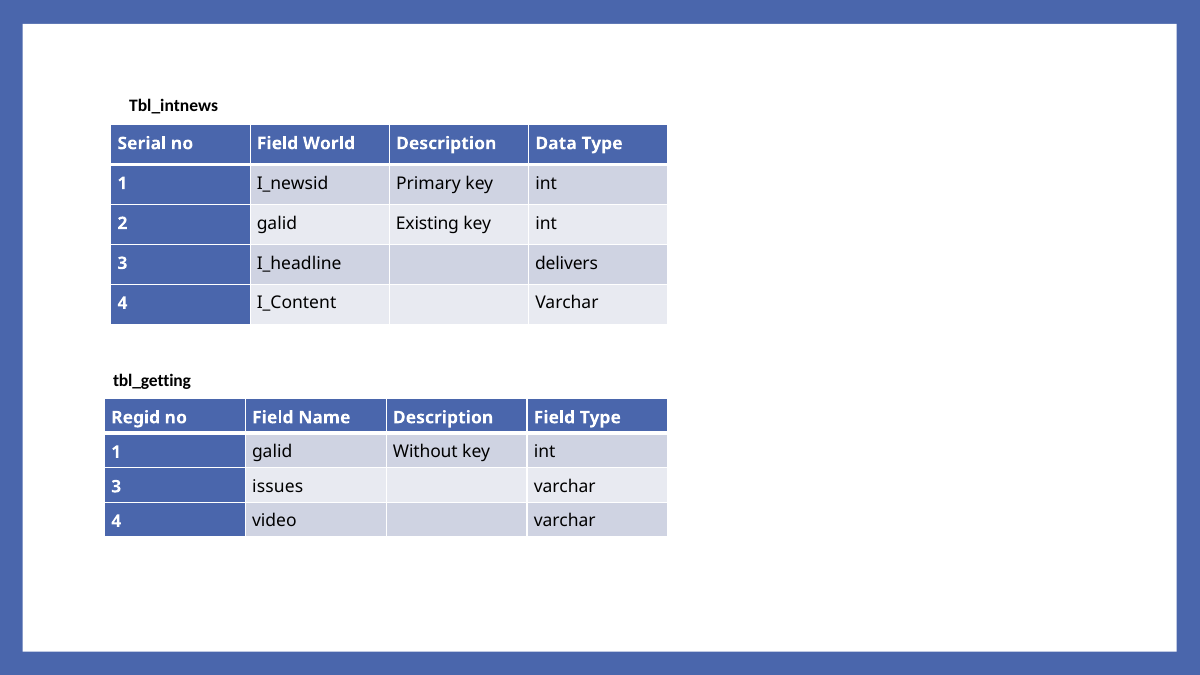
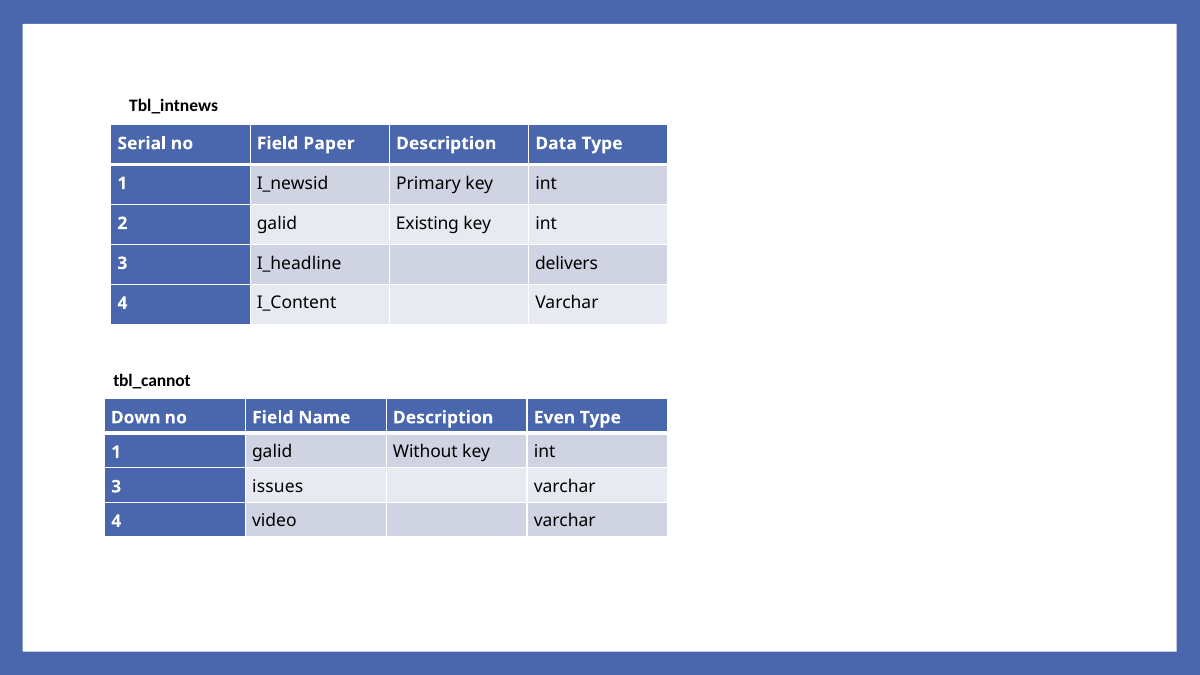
World: World -> Paper (329, 143)
tbl_getting: tbl_getting -> tbl_cannot (152, 381)
Regid: Regid -> Down (136, 418)
Description Field: Field -> Even (554, 418)
